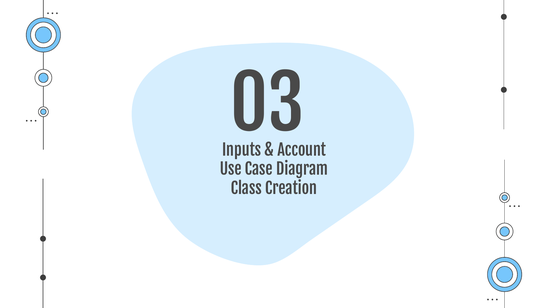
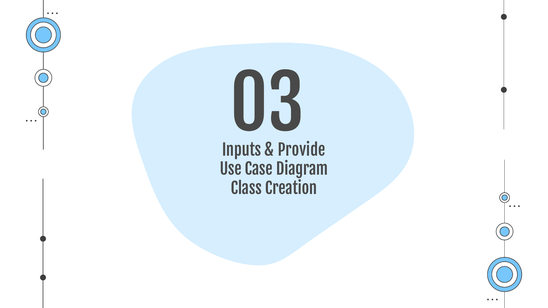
Account: Account -> Provide (302, 151)
